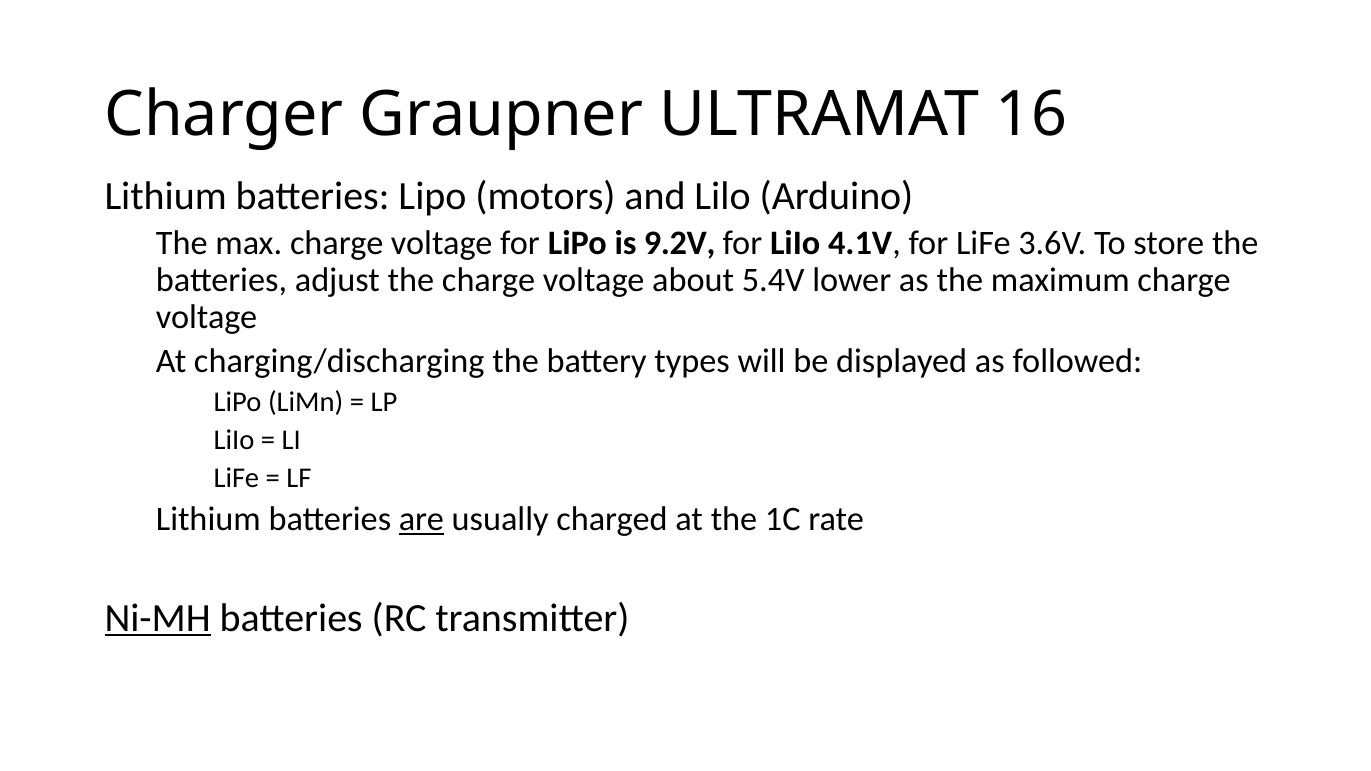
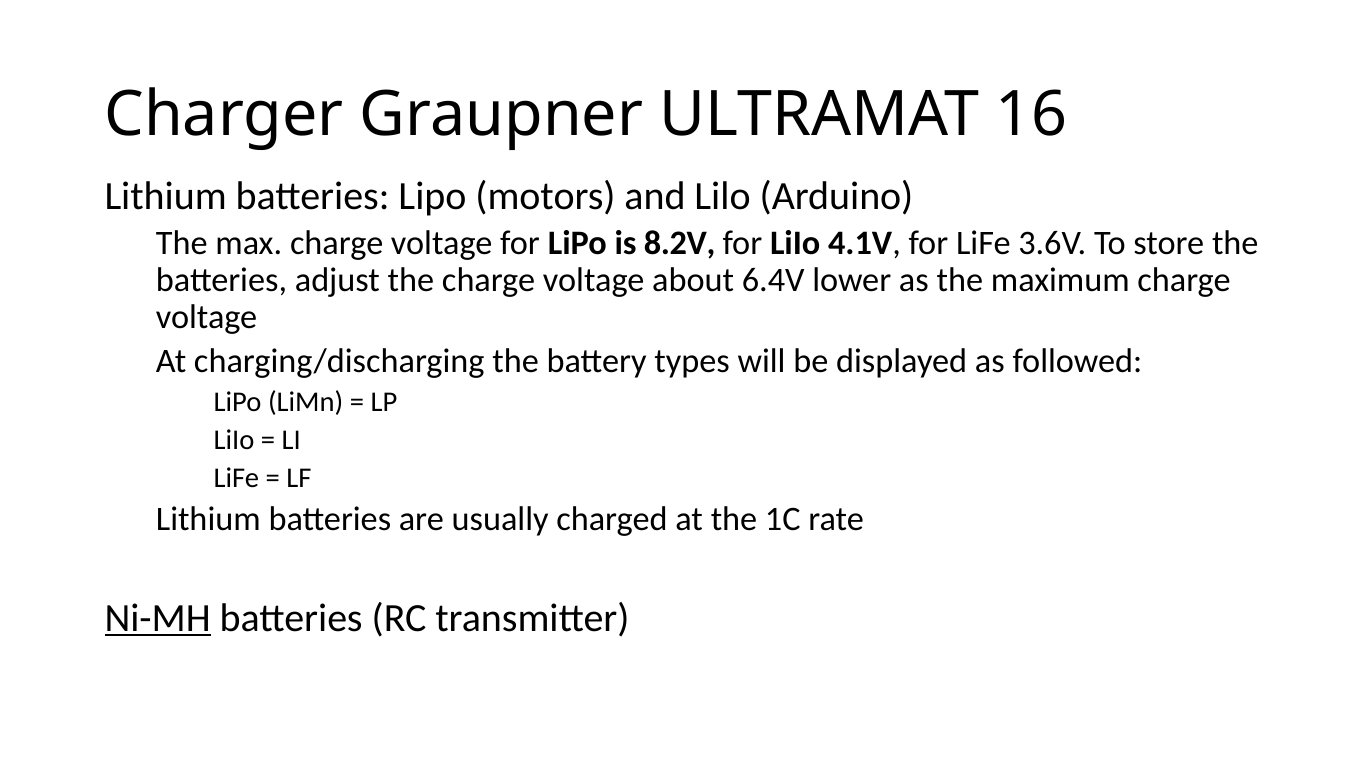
9.2V: 9.2V -> 8.2V (680, 243)
5.4V: 5.4V -> 6.4V (773, 280)
are underline: present -> none (421, 520)
